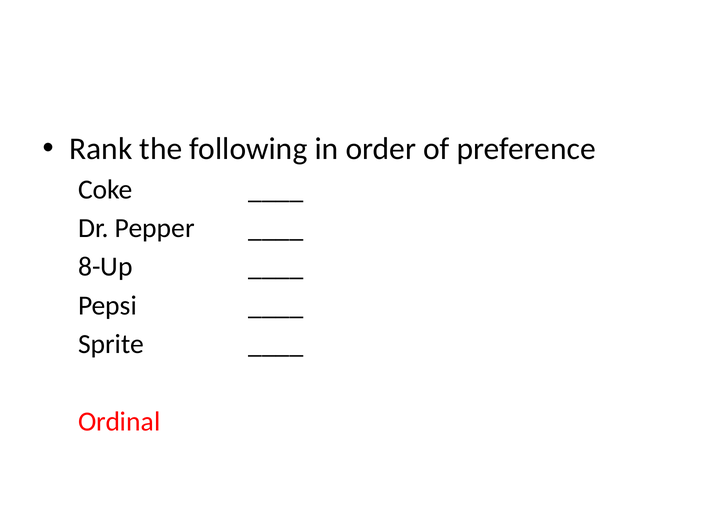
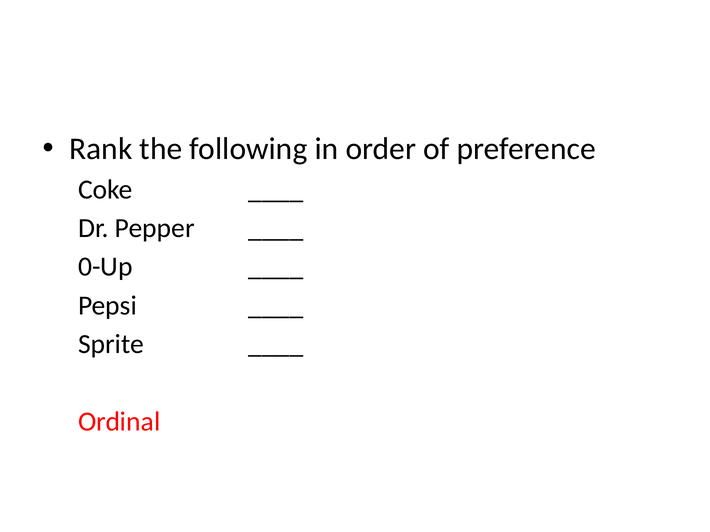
8-Up: 8-Up -> 0-Up (105, 267)
